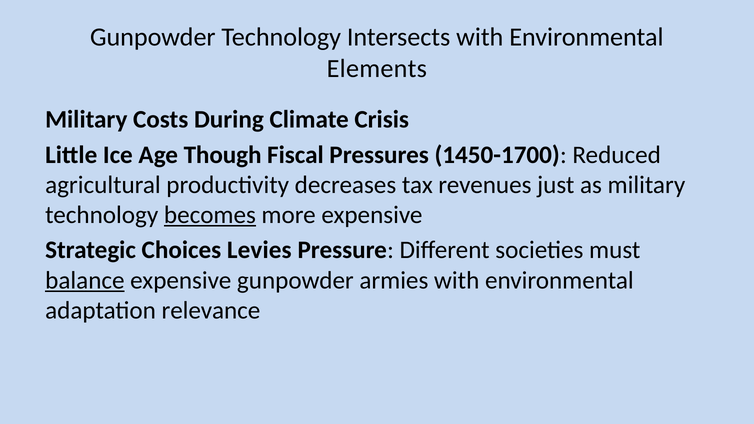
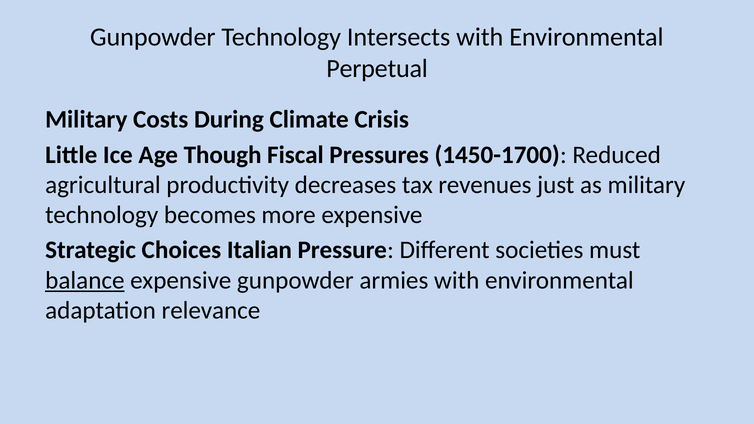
Elements: Elements -> Perpetual (377, 69)
becomes underline: present -> none (210, 215)
Levies: Levies -> Italian (259, 250)
